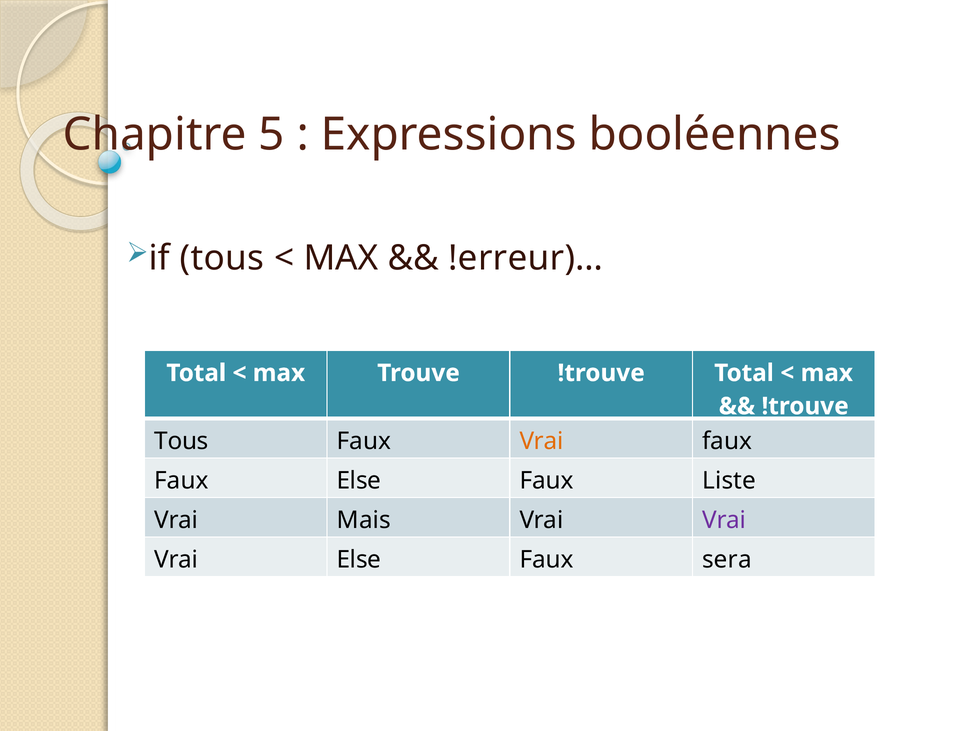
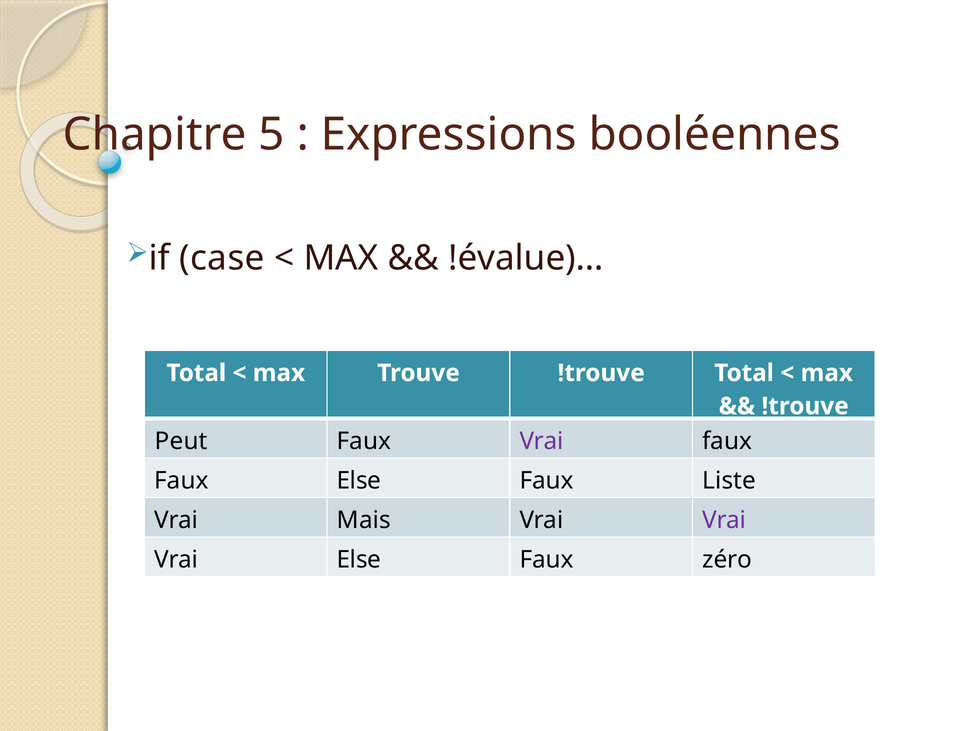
if tous: tous -> case (222, 258)
!erreur)…: !erreur)… -> !évalue)… (526, 258)
Tous: Tous -> Peut (181, 441)
Vrai colour: orange -> purple (542, 441)
sera: sera -> zéro (727, 560)
